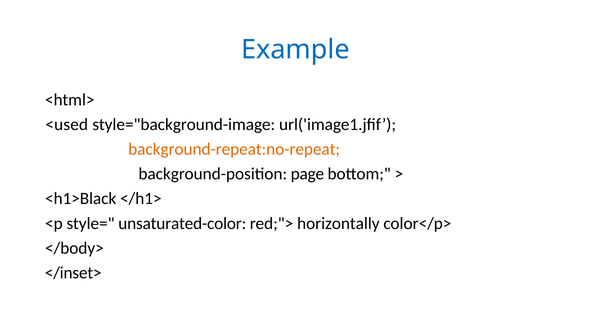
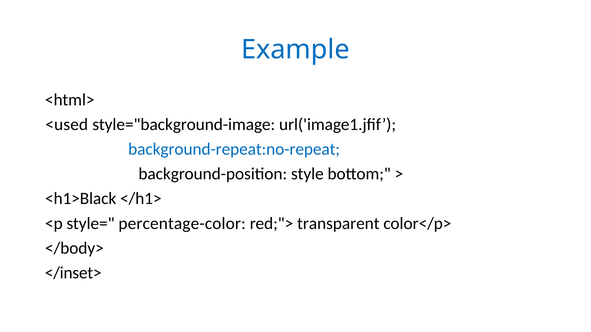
background-repeat:no-repeat colour: orange -> blue (234, 149)
page: page -> style (307, 174)
unsaturated-color: unsaturated-color -> percentage-color (182, 224)
horizontally: horizontally -> transparent (338, 224)
